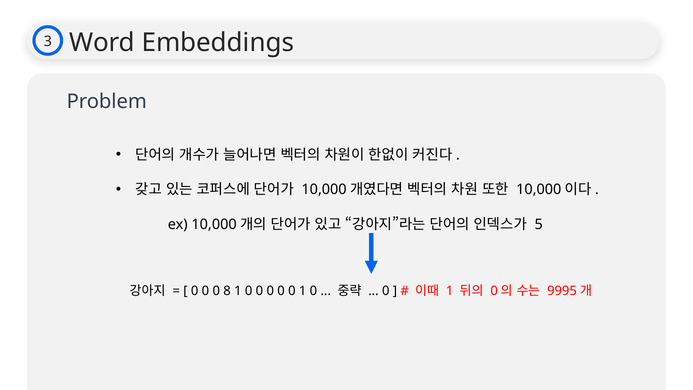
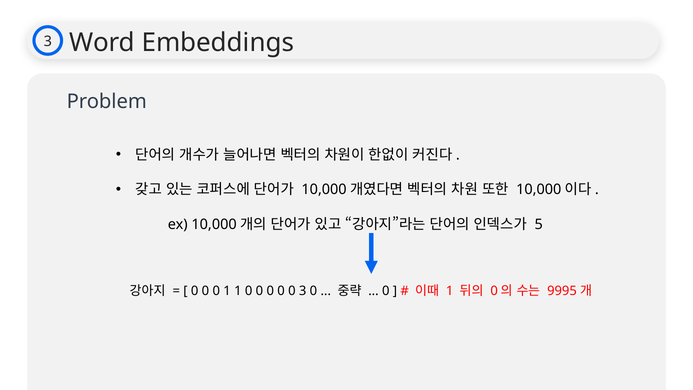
0 8: 8 -> 1 (227, 291)
0 1: 1 -> 3 (303, 291)
